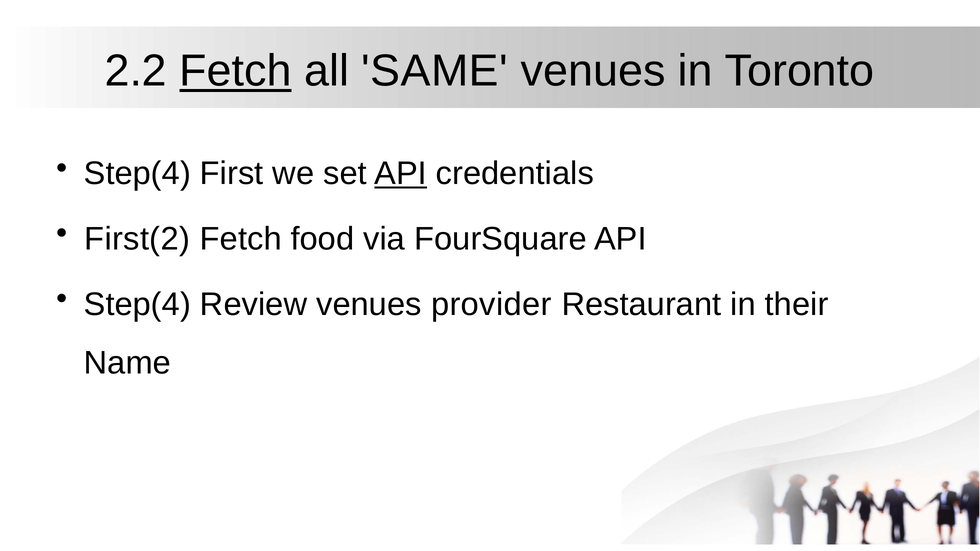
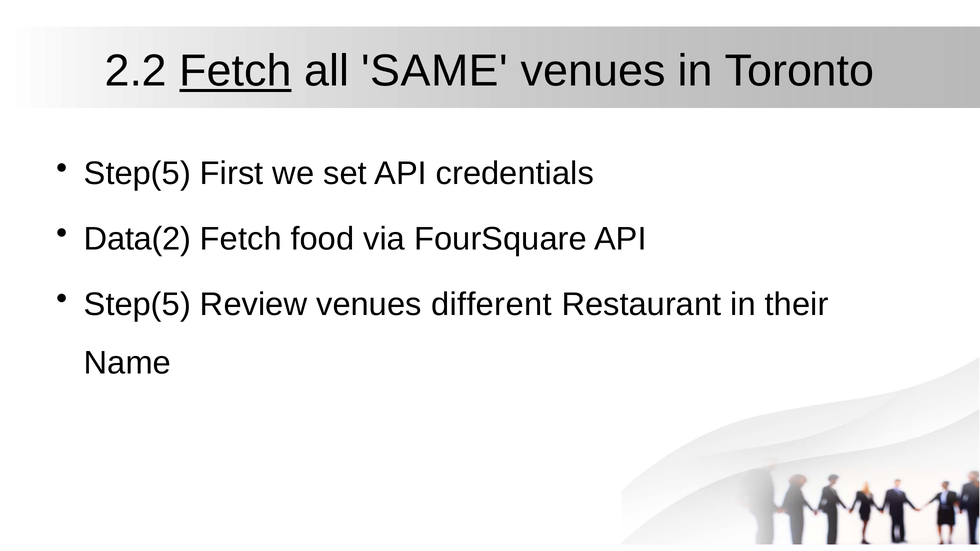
Step(4: Step(4 -> Step(5 (137, 174)
API underline: present -> none (401, 174)
First(2: First(2 -> Data(2 (137, 239)
Step(4: Step(4 -> Step(5 (137, 304)
provider: provider -> different (491, 304)
